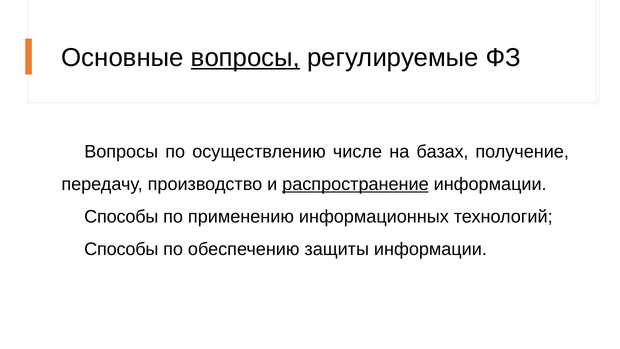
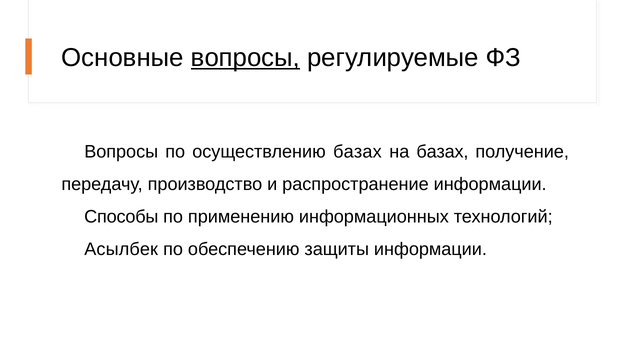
осуществлению числе: числе -> базах (357, 151)
распространение underline: present -> none (355, 184)
Способы: Способы -> Асылбек (121, 249)
